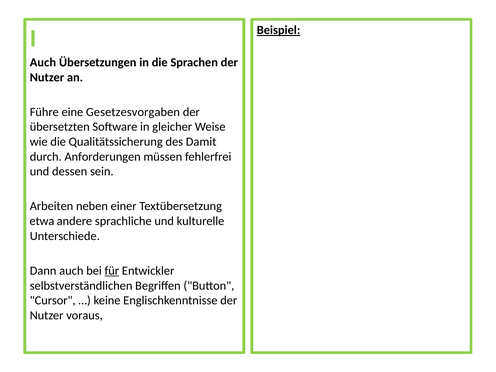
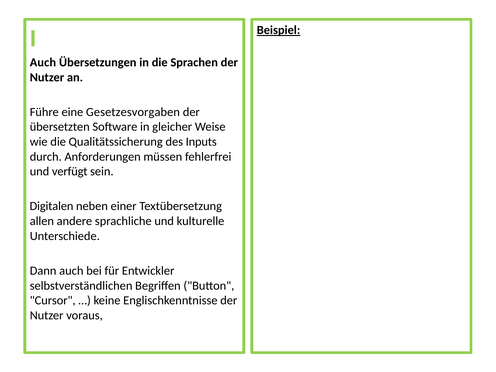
Damit: Damit -> Inputs (201, 142)
dessen: dessen -> verfügt (70, 172)
Arbeiten: Arbeiten -> Digitalen (52, 206)
etwa: etwa -> allen (42, 221)
für underline: present -> none (112, 271)
